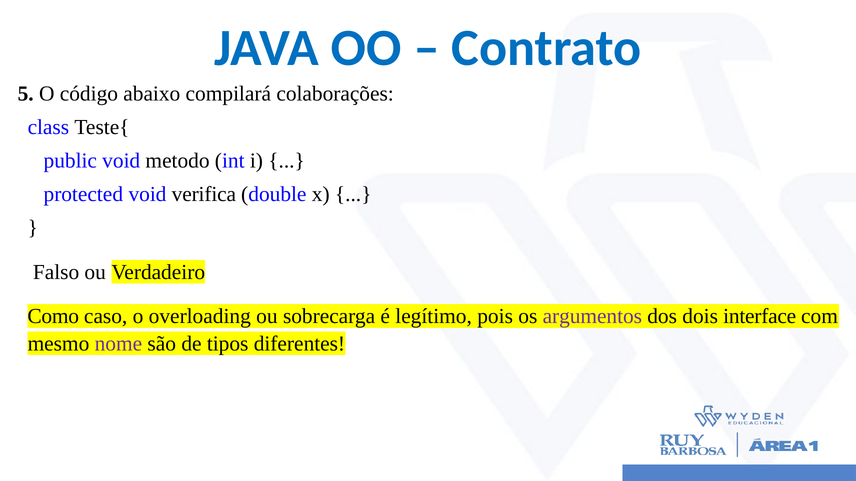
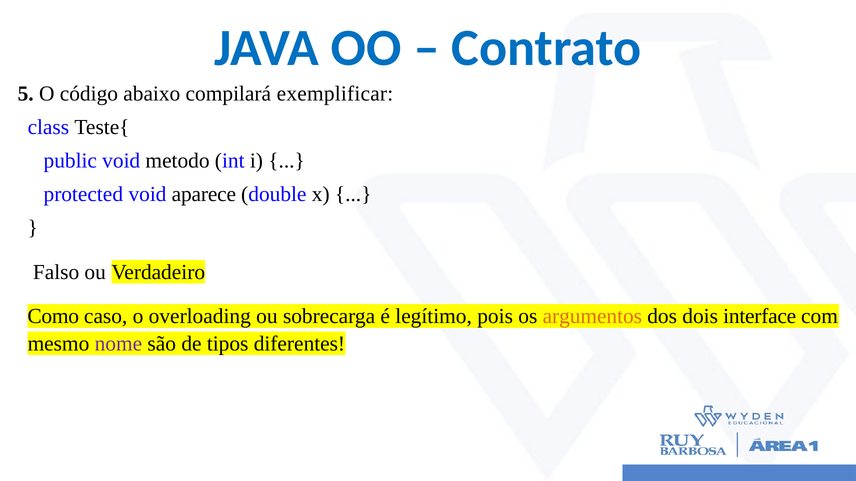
colaborações: colaborações -> exemplificar (335, 94)
verifica: verifica -> aparece (204, 195)
argumentos colour: purple -> orange (592, 316)
